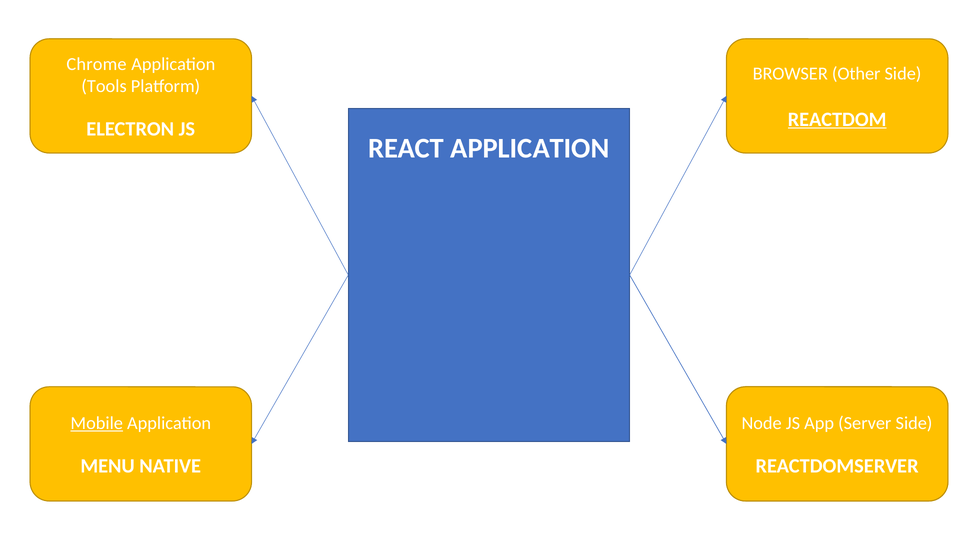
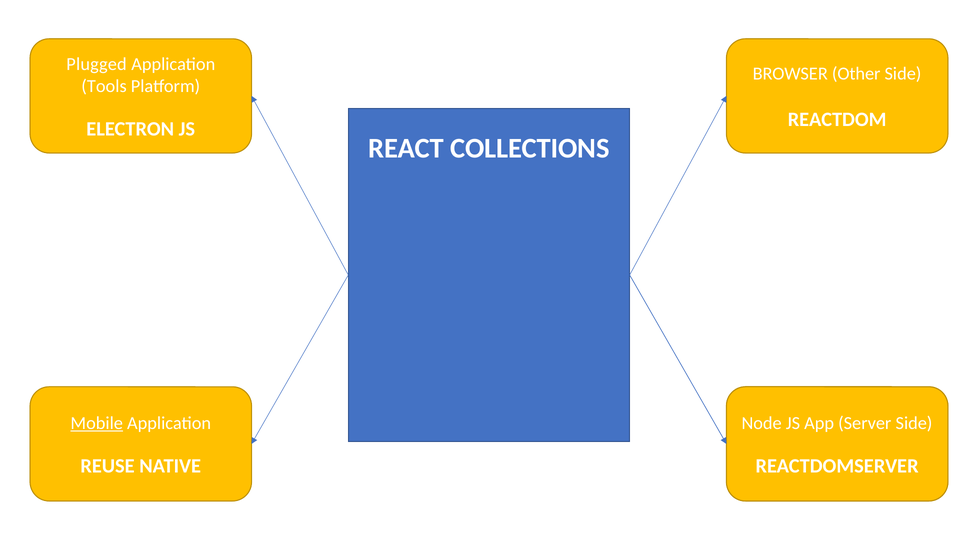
Chrome: Chrome -> Plugged (97, 64)
REACTDOM underline: present -> none (837, 119)
REACT APPLICATION: APPLICATION -> COLLECTIONS (530, 148)
MENU: MENU -> REUSE (108, 466)
